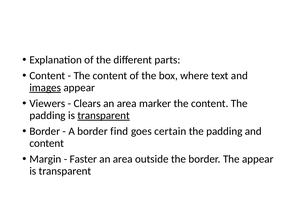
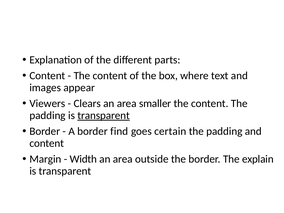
images underline: present -> none (45, 88)
marker: marker -> smaller (155, 104)
Faster: Faster -> Width (83, 159)
The appear: appear -> explain (258, 159)
